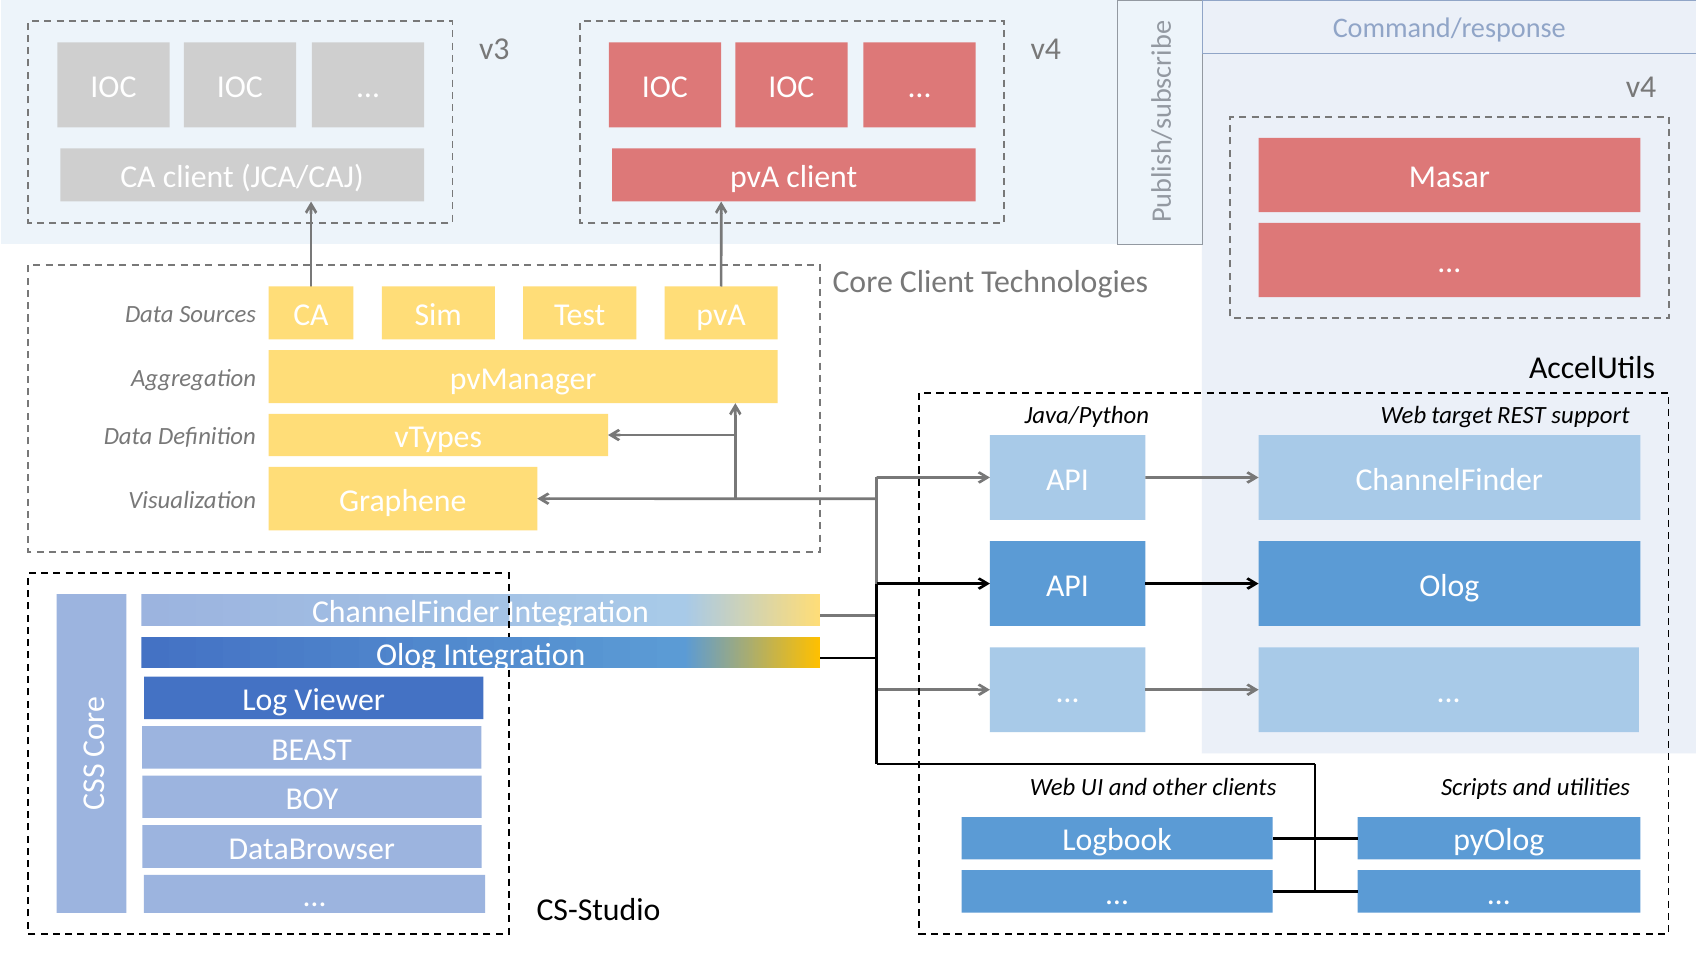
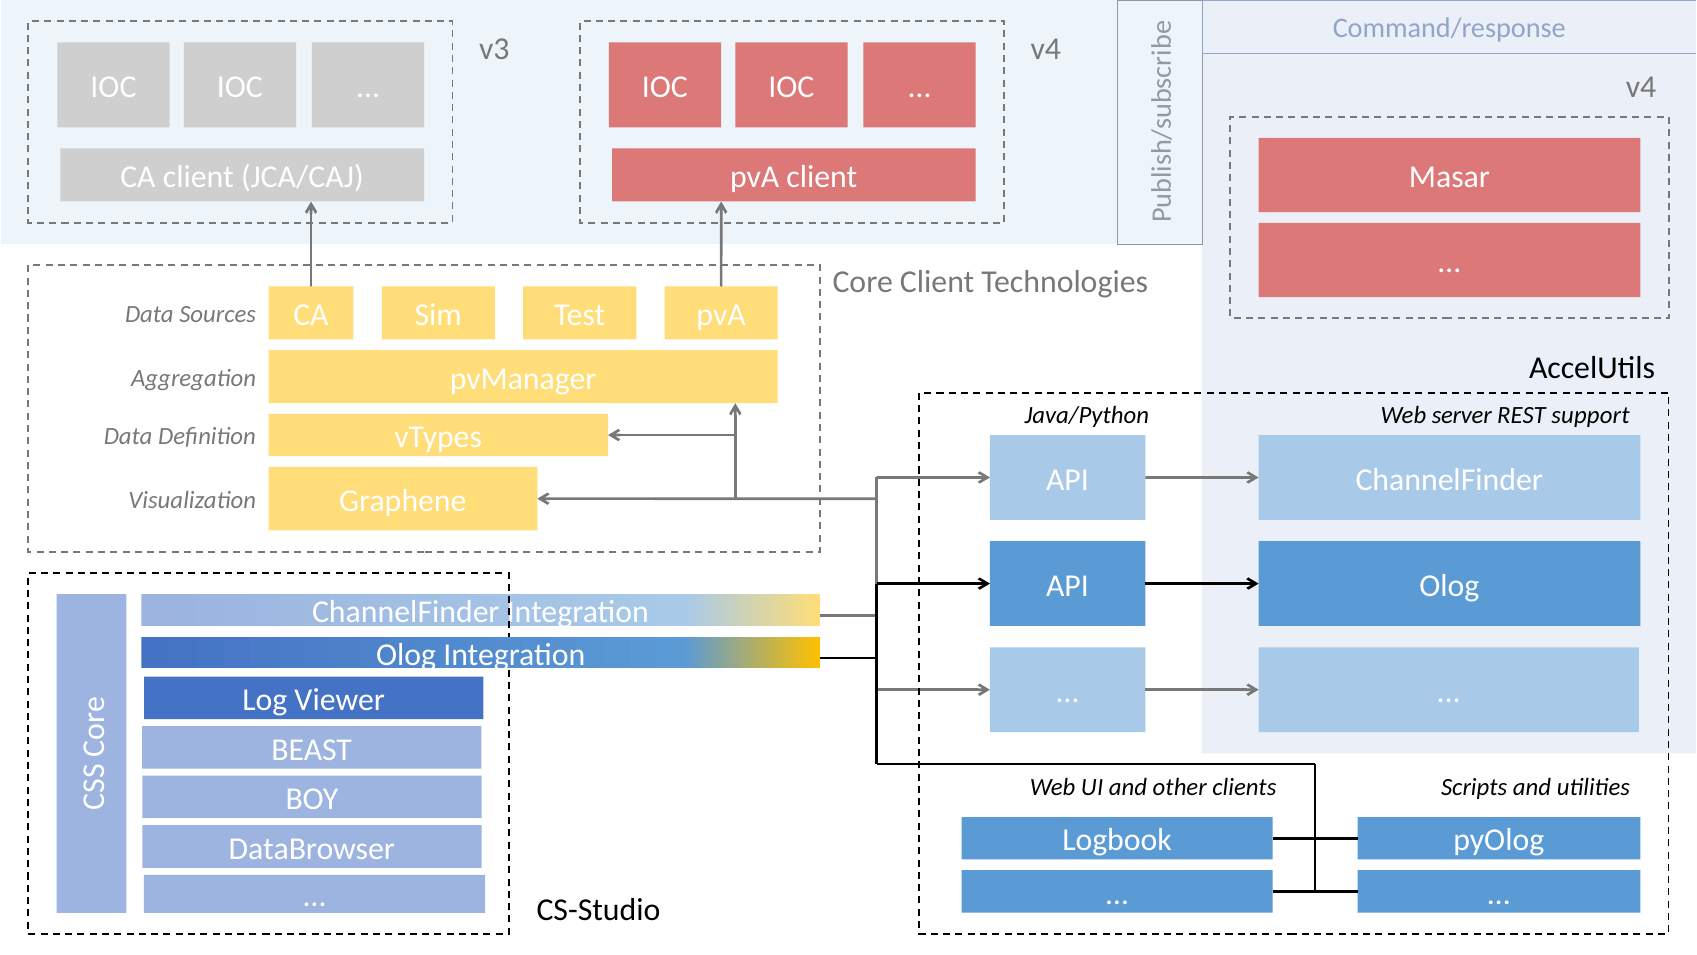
target: target -> server (1462, 415)
